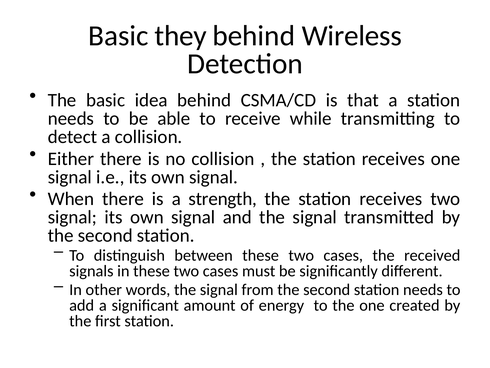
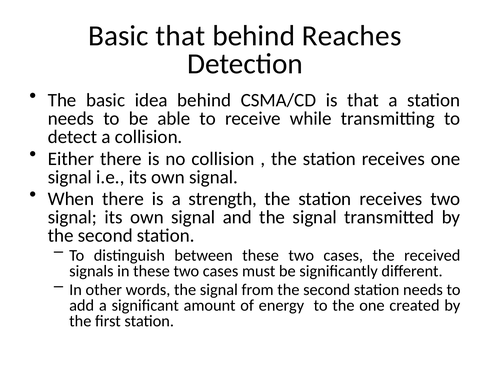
Basic they: they -> that (180, 36)
Wireless: Wireless -> Reaches (352, 36)
